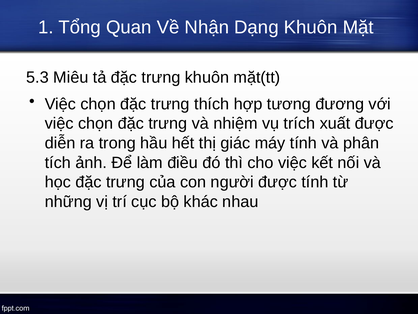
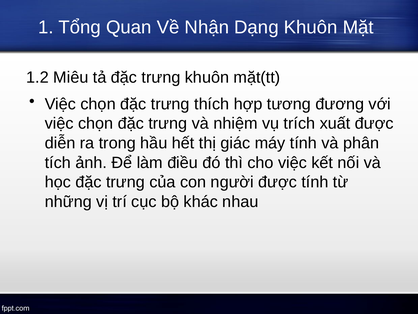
5.3: 5.3 -> 1.2 (38, 77)
